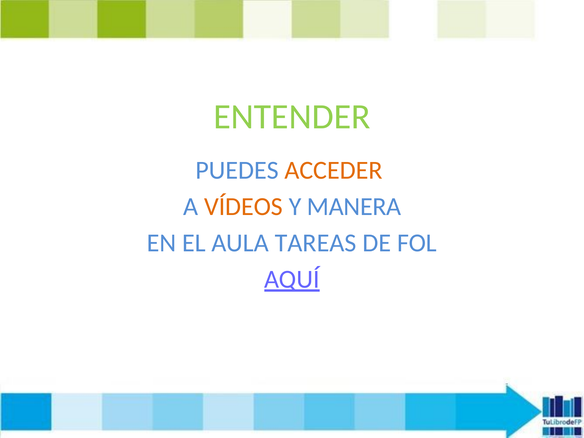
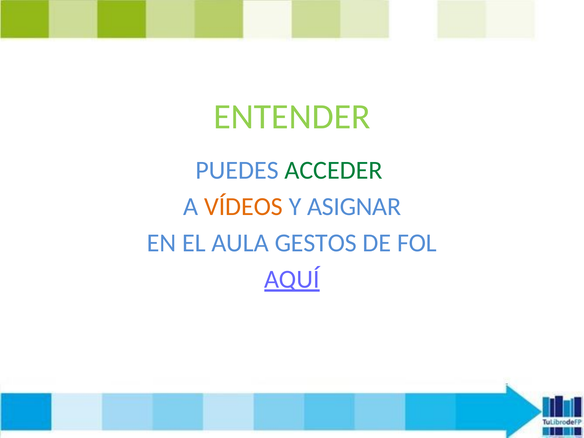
ACCEDER colour: orange -> green (333, 170)
MANERA: MANERA -> ASIGNAR (354, 207)
TAREAS: TAREAS -> GESTOS (316, 243)
